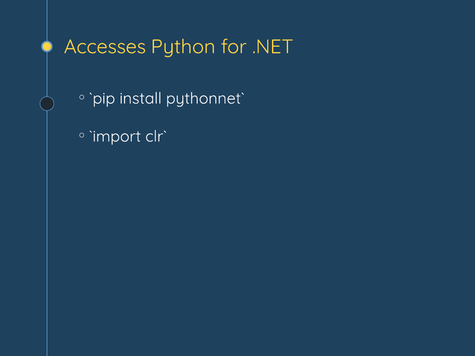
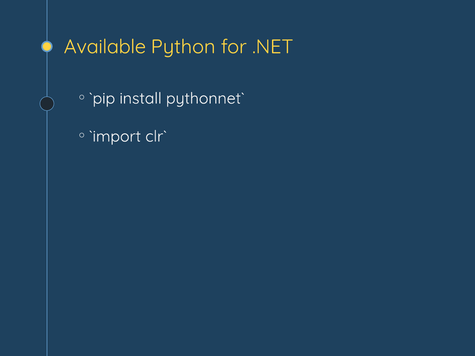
Accesses: Accesses -> Available (105, 47)
